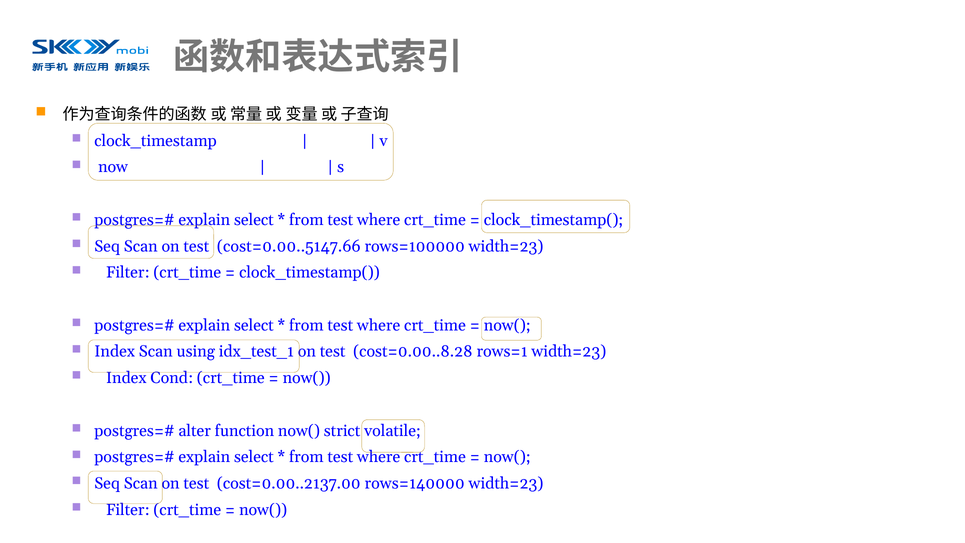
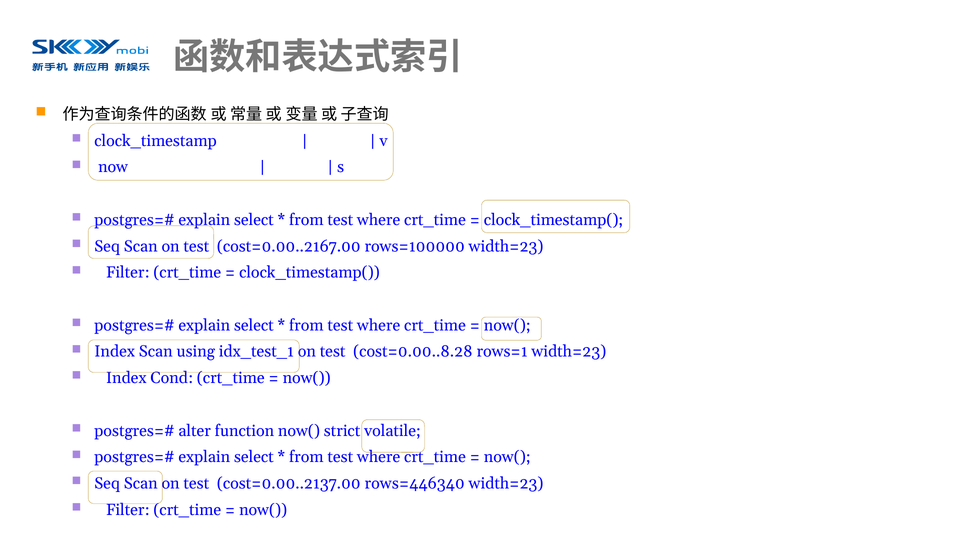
cost=0.00..5147.66: cost=0.00..5147.66 -> cost=0.00..2167.00 (289, 246)
rows=140000: rows=140000 -> rows=446340 (415, 483)
